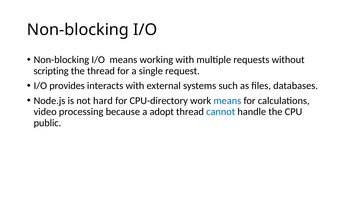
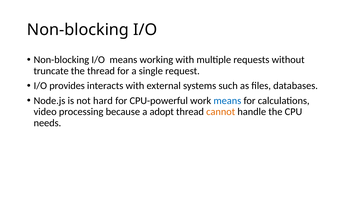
scripting: scripting -> truncate (51, 71)
CPU-directory: CPU-directory -> CPU-powerful (159, 101)
cannot colour: blue -> orange (221, 112)
public: public -> needs (47, 123)
